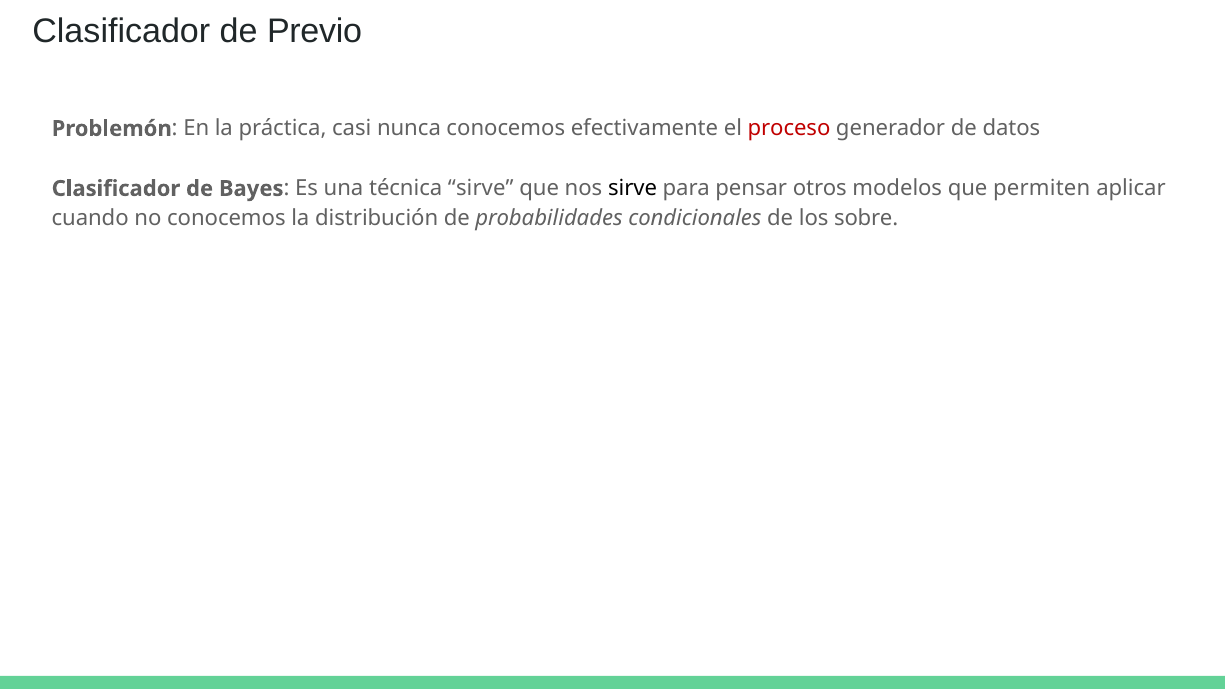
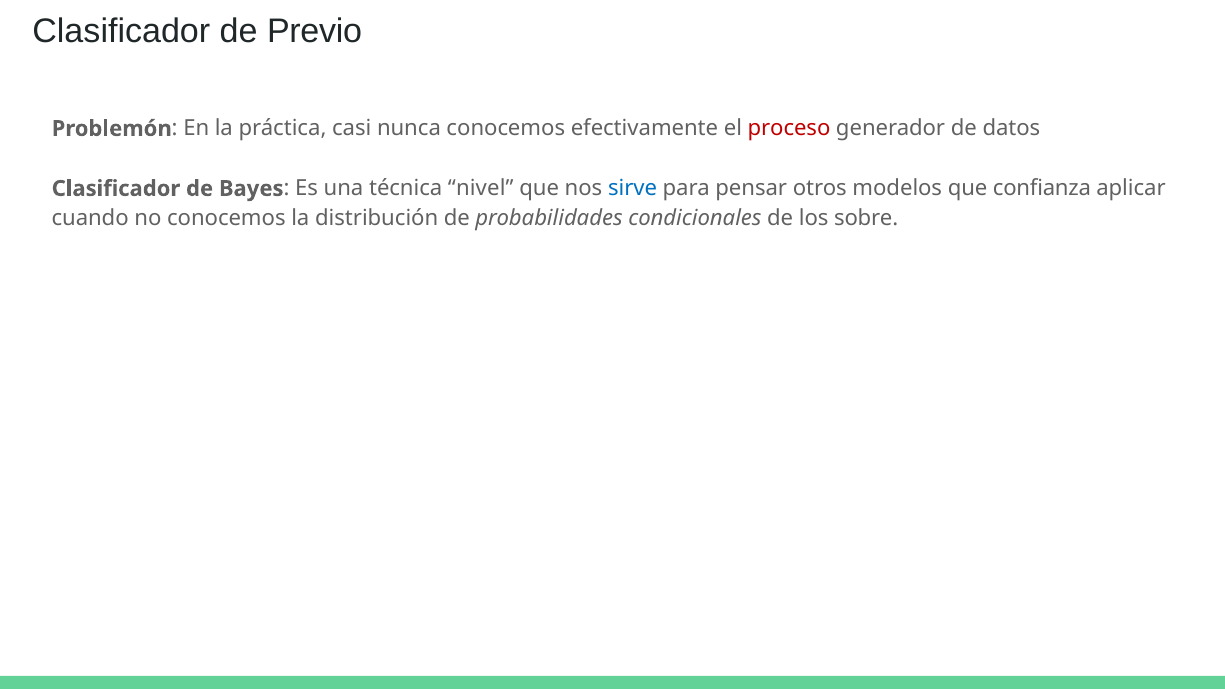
técnica sirve: sirve -> nivel (481, 189)
sirve colour: black -> blue (633, 189)
permiten: permiten -> confianza (1042, 189)
